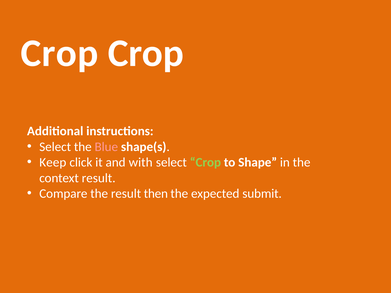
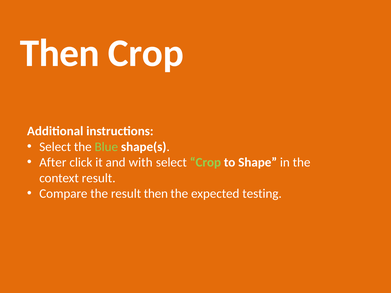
Crop: Crop -> Then (60, 53)
Blue colour: pink -> light green (106, 147)
Keep: Keep -> After (53, 162)
submit: submit -> testing (262, 194)
